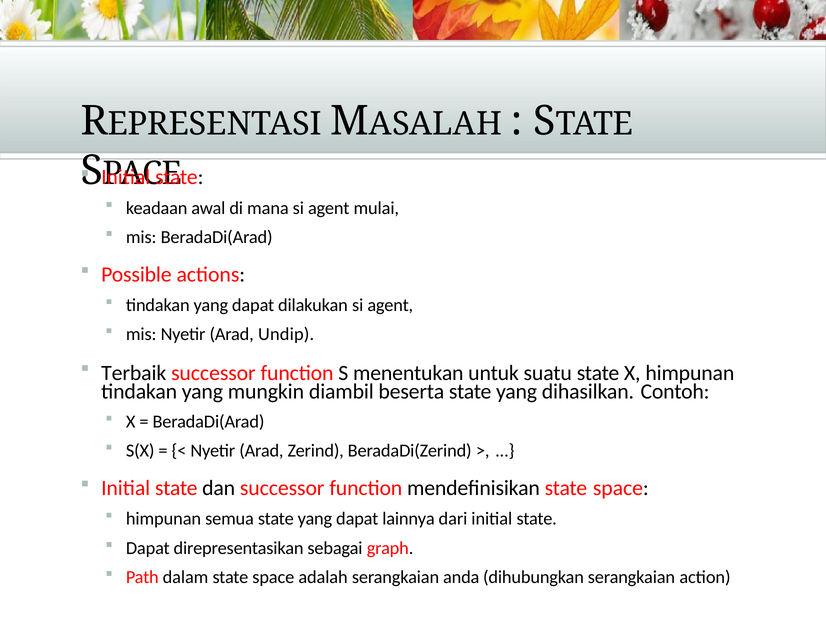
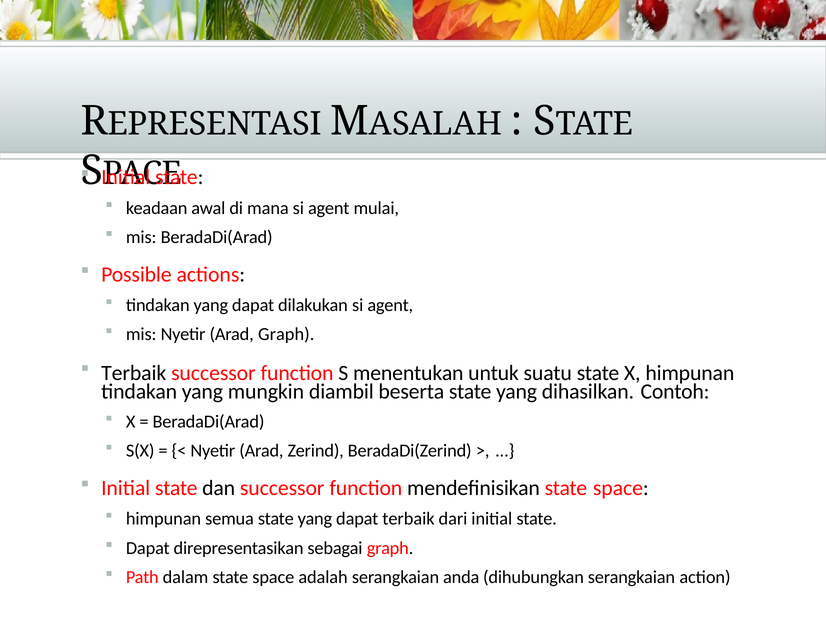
Arad Undip: Undip -> Graph (286, 335)
dapat lainnya: lainnya -> terbaik (408, 519)
